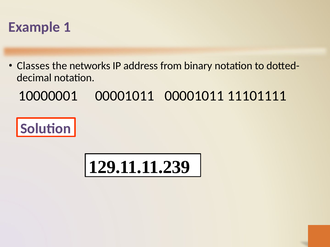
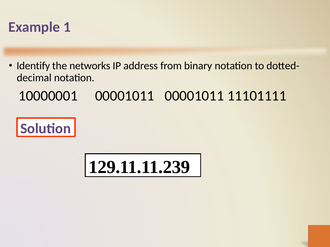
Classes: Classes -> Identify (33, 66)
